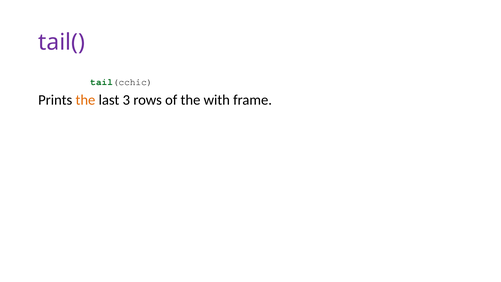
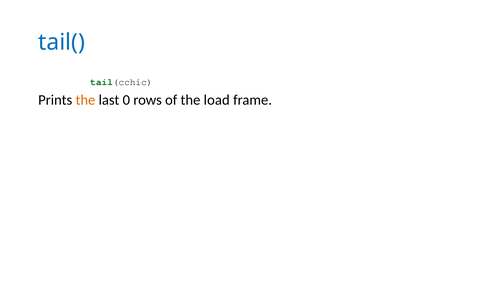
tail( colour: purple -> blue (62, 42)
3: 3 -> 0 (126, 100)
with: with -> load (217, 100)
